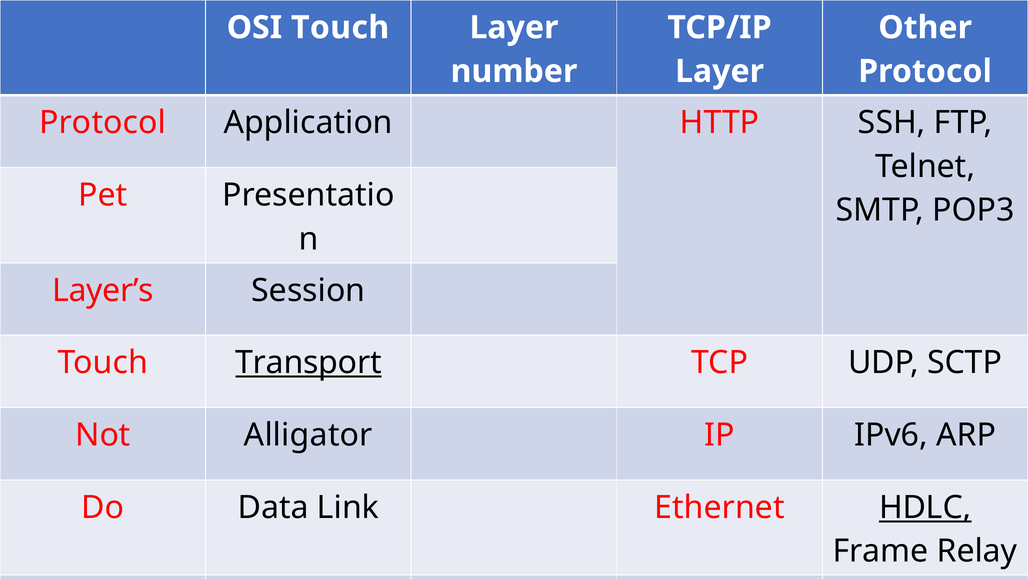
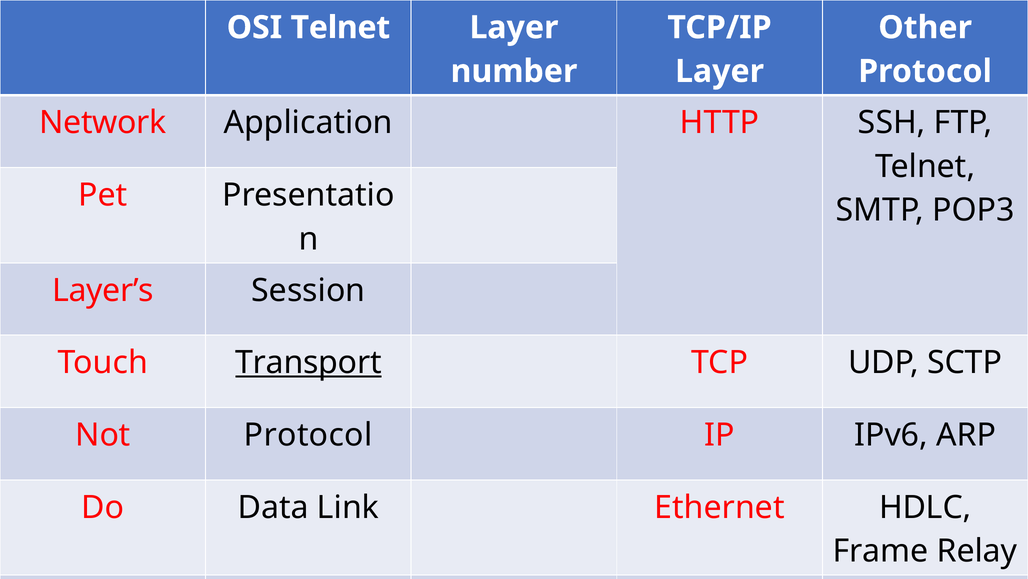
OSI Touch: Touch -> Telnet (340, 28)
Protocol: Protocol -> Network (103, 123)
Not Alligator: Alligator -> Protocol (308, 435)
HDLC underline: present -> none (925, 507)
